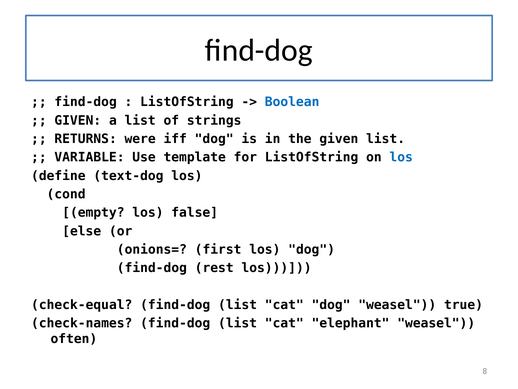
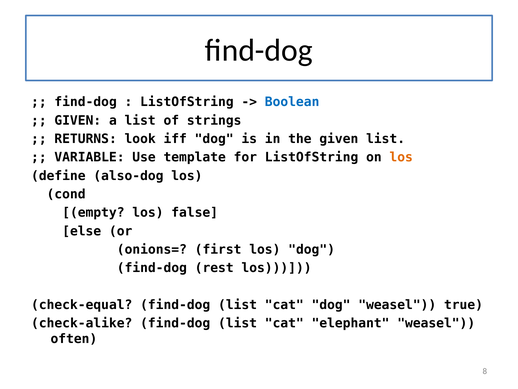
were: were -> look (140, 139)
los colour: blue -> orange (401, 157)
text-dog: text-dog -> also-dog (128, 176)
check-names: check-names -> check-alike (82, 323)
